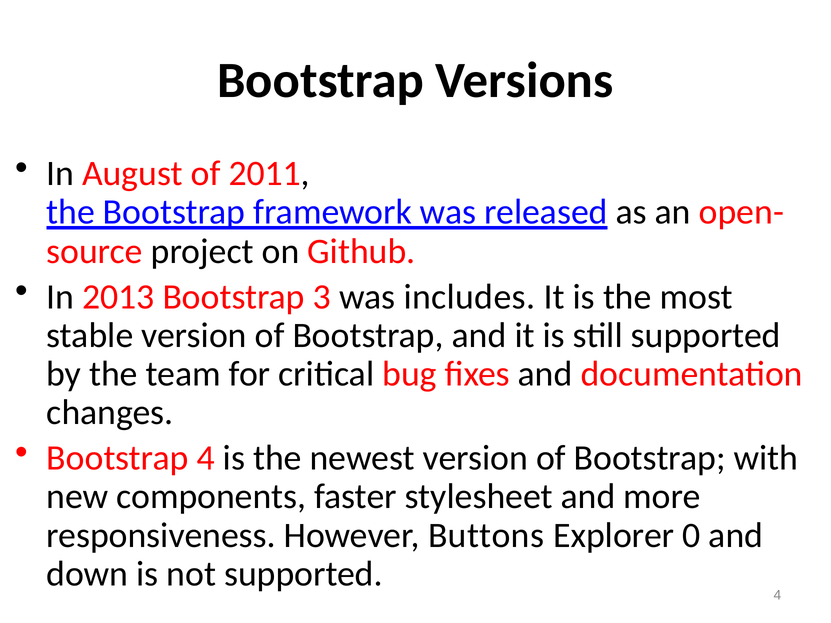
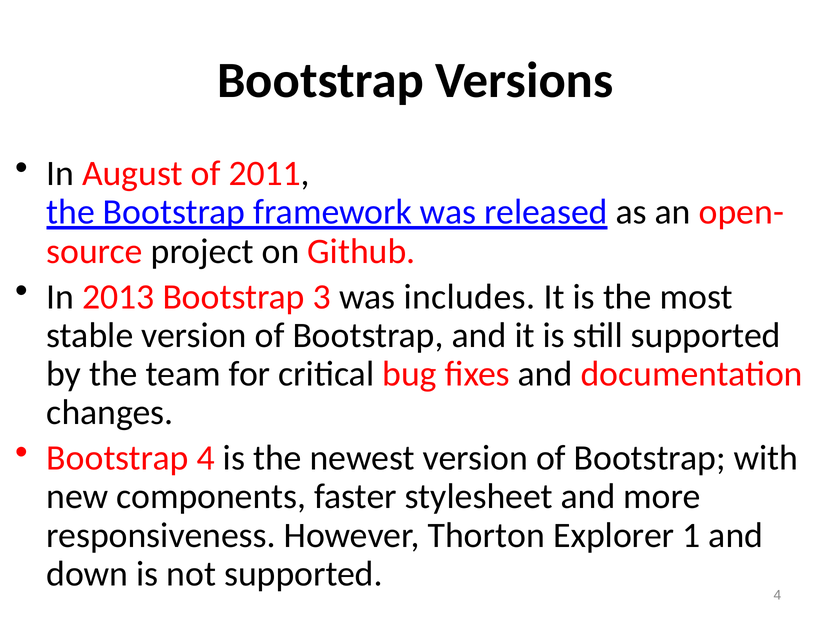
Buttons: Buttons -> Thorton (486, 536)
0: 0 -> 1 (691, 536)
